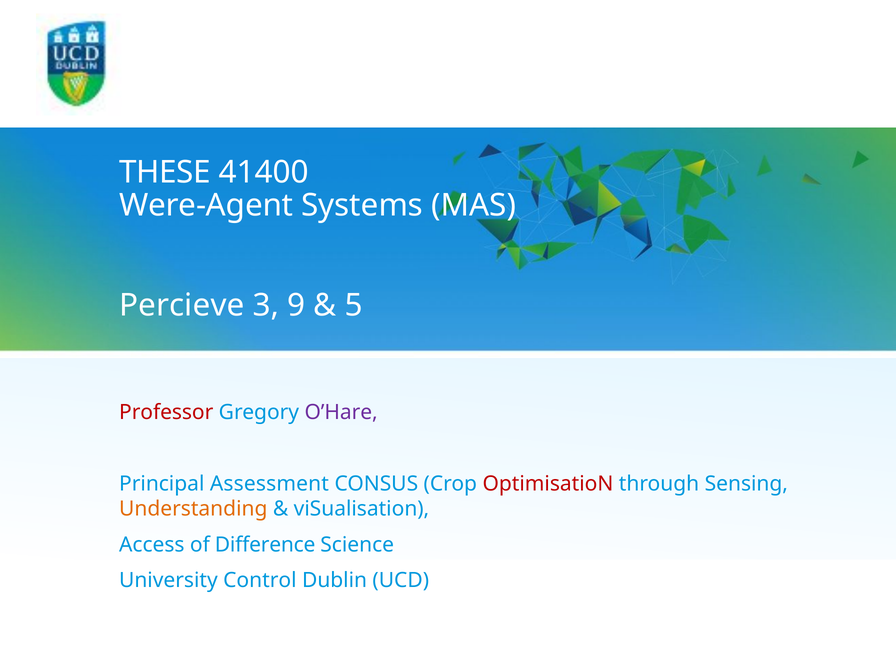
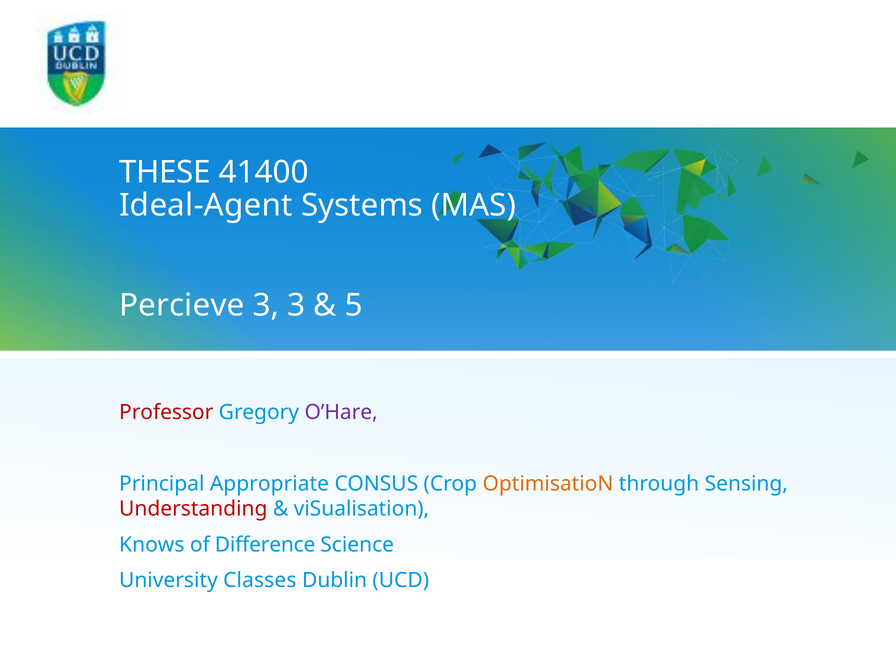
Were-Agent: Were-Agent -> Ideal-Agent (206, 205)
3 9: 9 -> 3 (296, 305)
Assessment: Assessment -> Appropriate (269, 484)
OptimisatioN colour: red -> orange (548, 484)
Understanding colour: orange -> red (193, 509)
Access: Access -> Knows (152, 545)
Control: Control -> Classes (260, 580)
